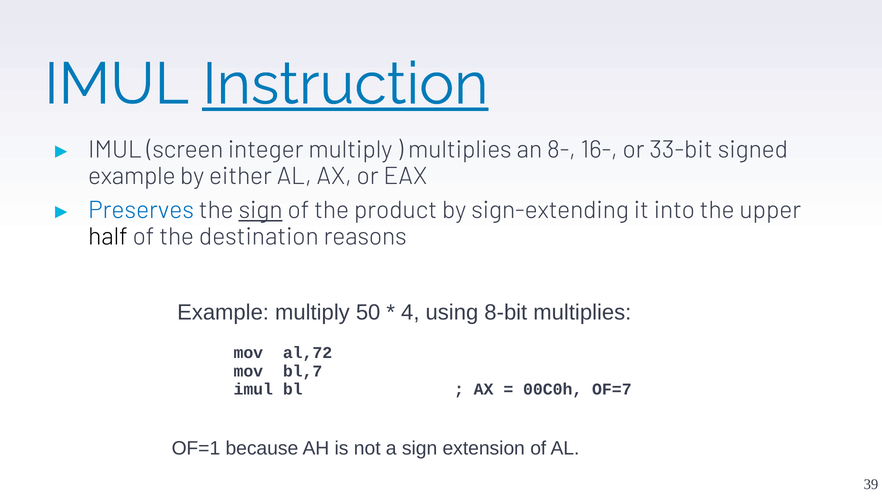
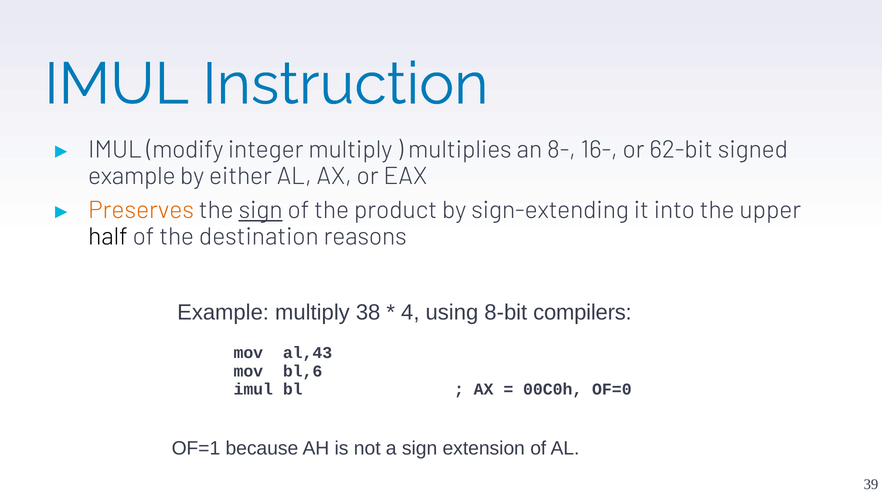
Instruction underline: present -> none (345, 84)
screen: screen -> modify (185, 150)
33-bit: 33-bit -> 62-bit (681, 150)
Preserves colour: blue -> orange (141, 210)
50: 50 -> 38 (368, 312)
8-bit multiplies: multiplies -> compilers (582, 312)
al,72: al,72 -> al,43 (308, 353)
bl,7: bl,7 -> bl,6 (303, 371)
OF=7: OF=7 -> OF=0 (612, 389)
